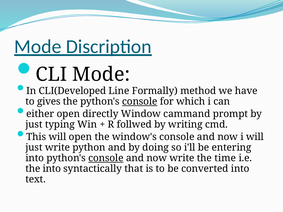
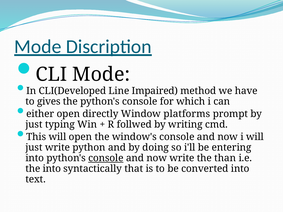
Formally: Formally -> Impaired (155, 91)
console underline: present -> none (140, 102)
cammand: cammand -> platforms (187, 114)
time: time -> than (225, 158)
